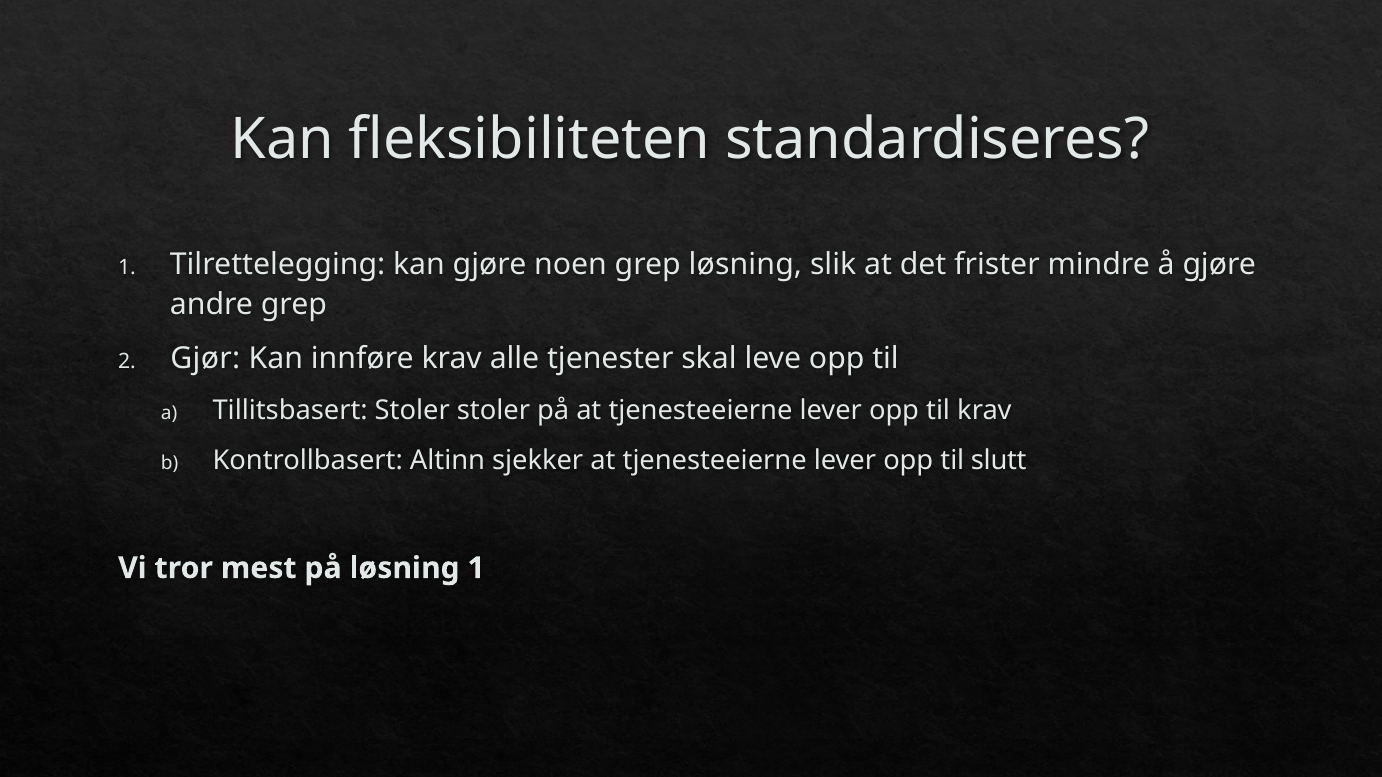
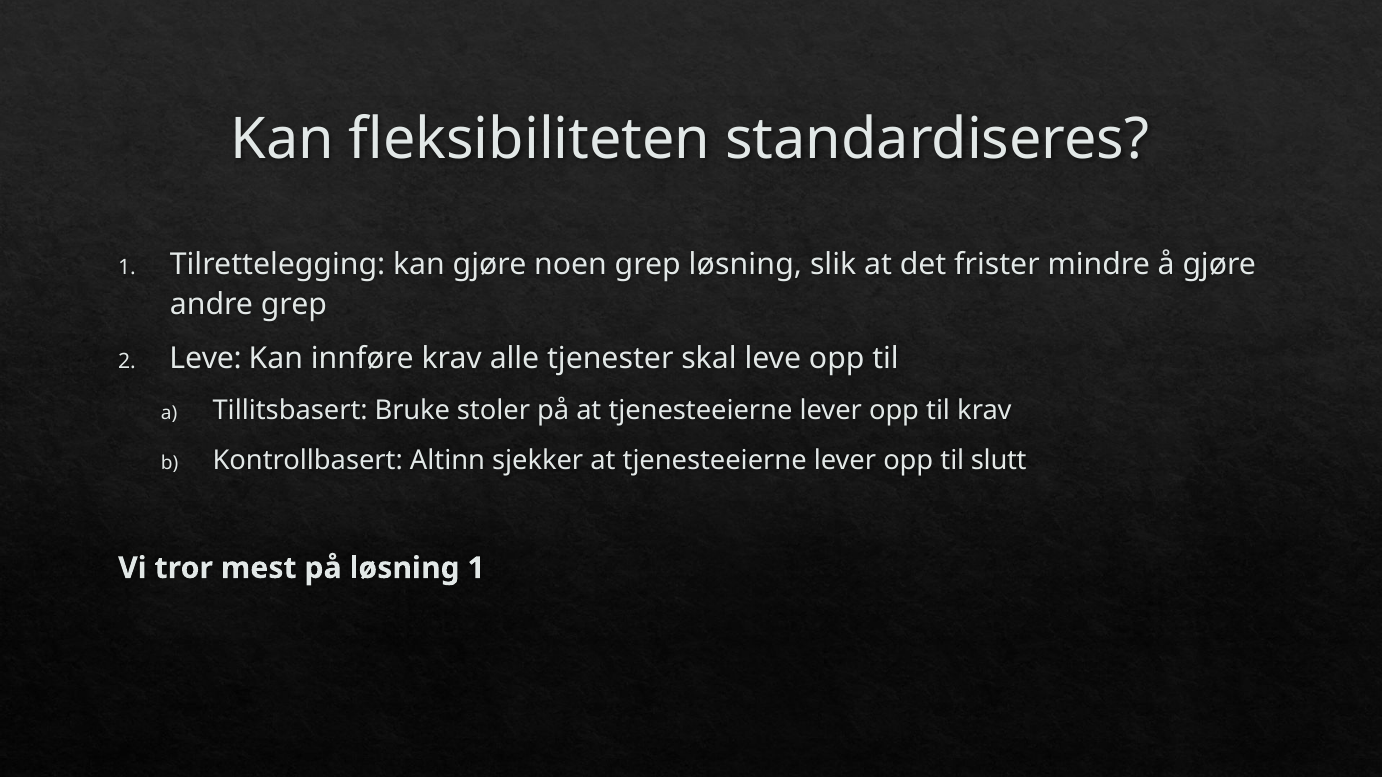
Gjør: Gjør -> Leve (206, 359)
Tillitsbasert Stoler: Stoler -> Bruke (412, 411)
